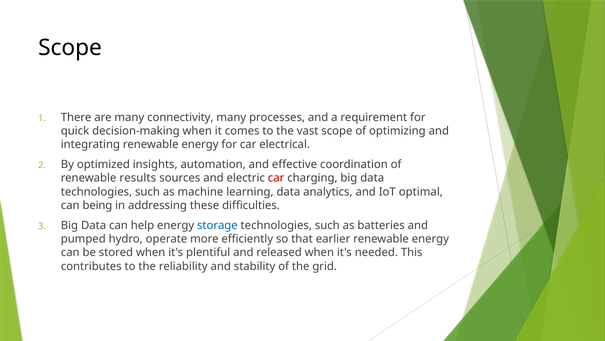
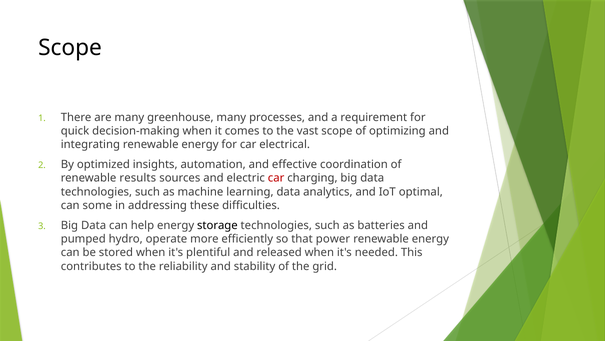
connectivity: connectivity -> greenhouse (180, 117)
being: being -> some (97, 205)
storage colour: blue -> black (217, 225)
earlier: earlier -> power (333, 239)
